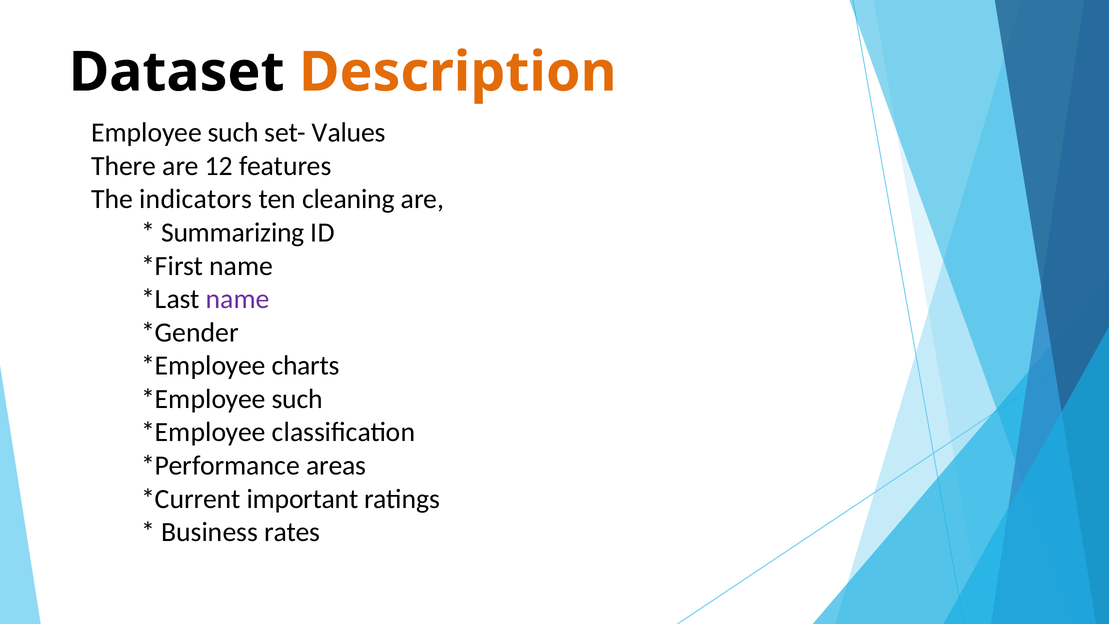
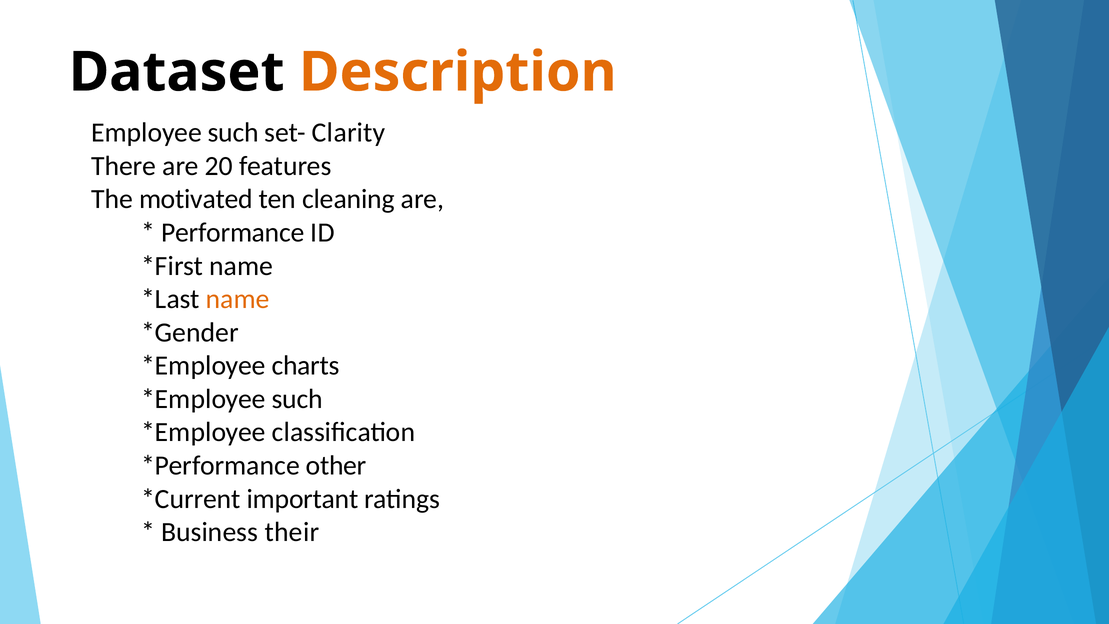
Values: Values -> Clarity (349, 133)
12: 12 -> 20 (219, 166)
indicators: indicators -> motivated (196, 199)
Summarizing: Summarizing -> Performance (233, 233)
name colour: purple -> orange (238, 299)
areas: areas -> other (336, 465)
rates: rates -> their (292, 532)
